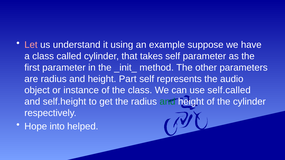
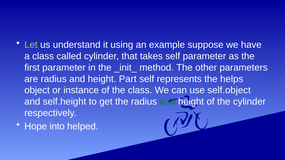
Let colour: pink -> light green (31, 45)
audio: audio -> helps (232, 79)
self.called: self.called -> self.object (229, 90)
